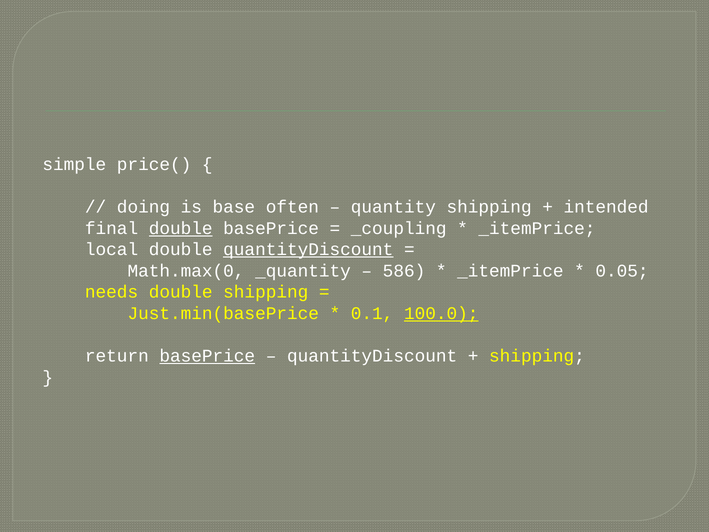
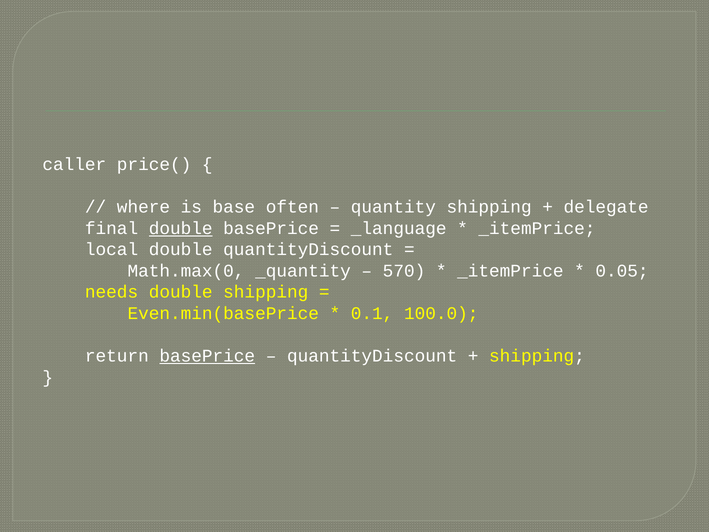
simple: simple -> caller (74, 164)
doing: doing -> where (143, 207)
intended: intended -> delegate (606, 207)
_coupling: _coupling -> _language (399, 228)
quantityDiscount underline: present -> none (308, 249)
586: 586 -> 570 (404, 271)
Just.min(basePrice: Just.min(basePrice -> Even.min(basePrice (223, 313)
100.0 underline: present -> none (441, 313)
